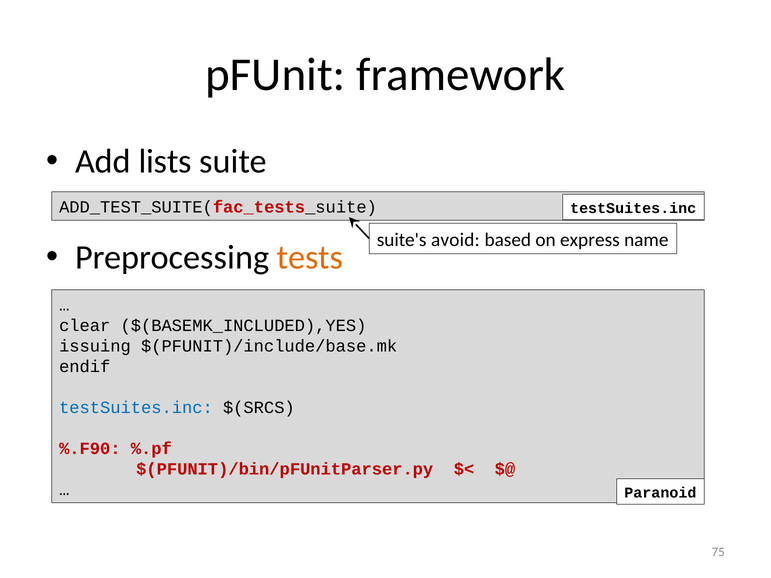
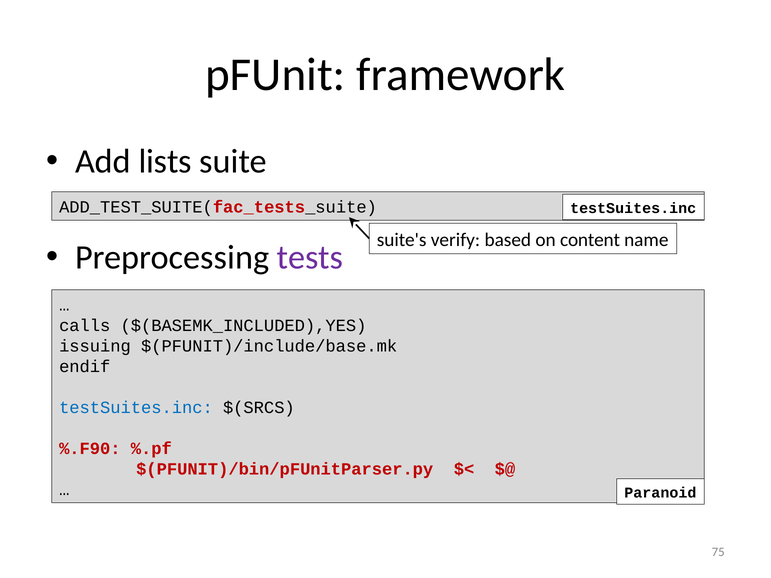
avoid: avoid -> verify (455, 240)
express: express -> content (590, 240)
tests colour: orange -> purple (310, 258)
clear: clear -> calls (85, 326)
